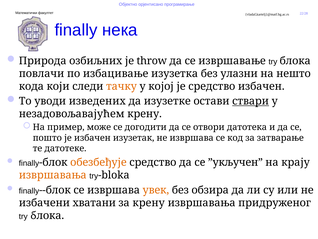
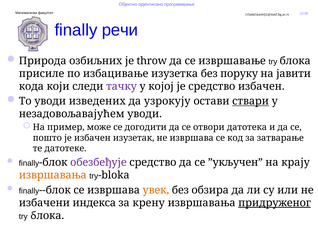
нека: нека -> речи (120, 30)
повлачи: повлачи -> присиле (42, 73)
улазни: улазни -> поруку (239, 73)
нешто: нешто -> јавити (294, 73)
тачку colour: orange -> purple (121, 86)
изузетке: изузетке -> узрокују (167, 101)
незадовољавајућем крену: крену -> уводи (145, 114)
обезбеђује colour: orange -> purple (98, 162)
хватани: хватани -> индекса (94, 202)
придруженог underline: none -> present (275, 202)
